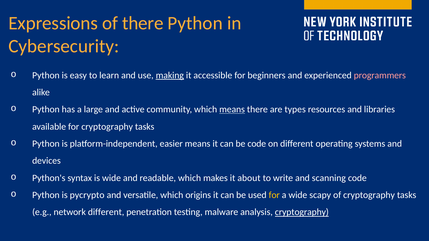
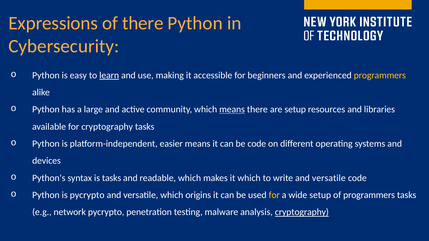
learn underline: none -> present (109, 75)
making underline: present -> none (170, 75)
programmers colour: pink -> yellow (380, 75)
are types: types -> setup (295, 110)
is wide: wide -> tasks (112, 178)
it about: about -> which (249, 178)
write and scanning: scanning -> versatile (329, 178)
wide scapy: scapy -> setup (320, 195)
of cryptography: cryptography -> programmers (369, 195)
network different: different -> pycrypto (106, 212)
